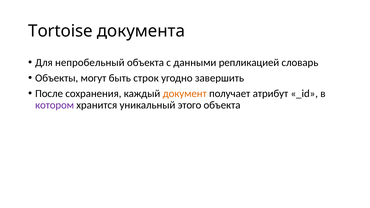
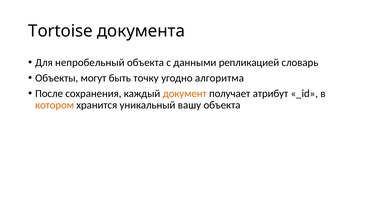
строк: строк -> точку (146, 78)
завершить: завершить -> алгоритма (219, 78)
котором colour: purple -> orange (55, 105)
этого: этого -> вашу (189, 105)
